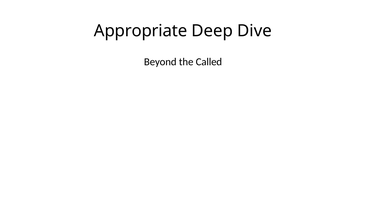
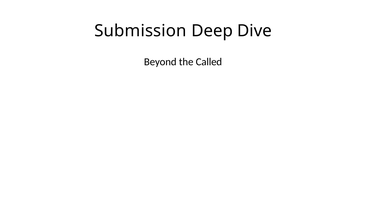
Appropriate: Appropriate -> Submission (140, 31)
